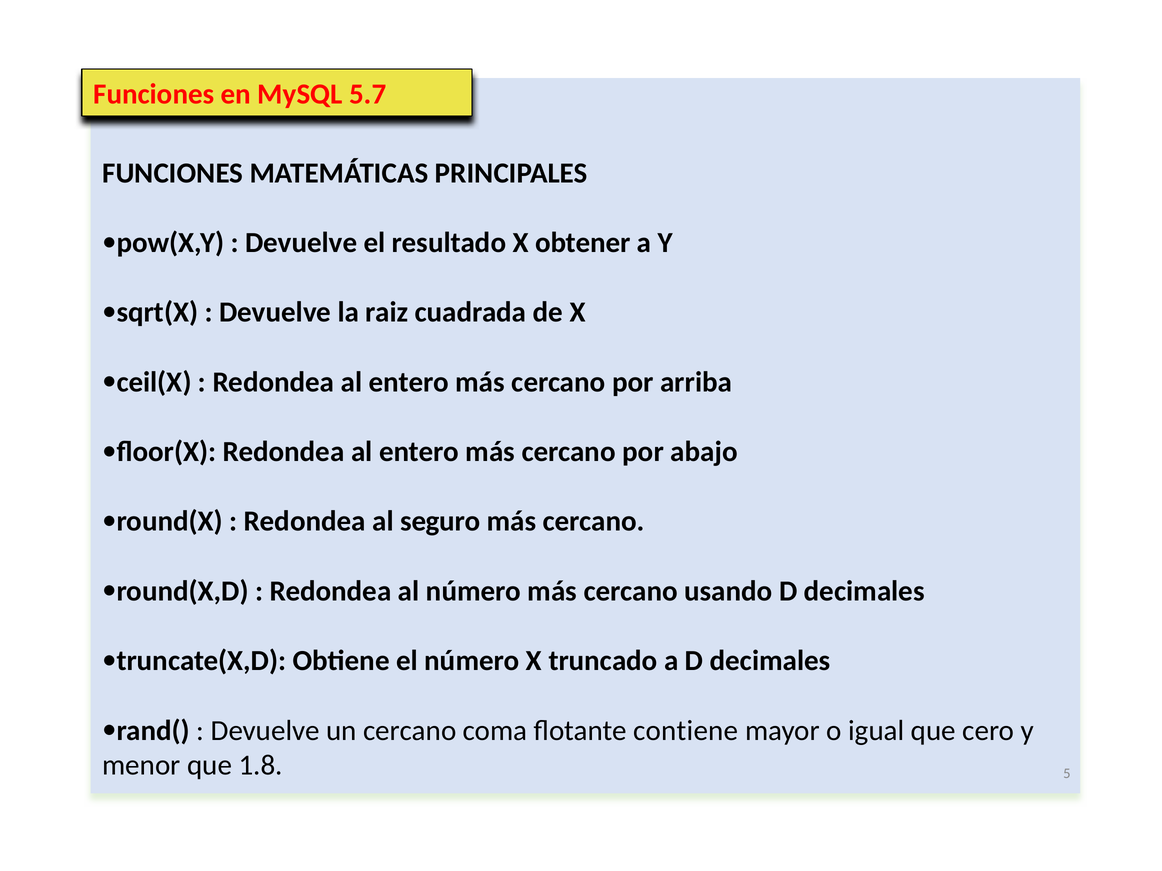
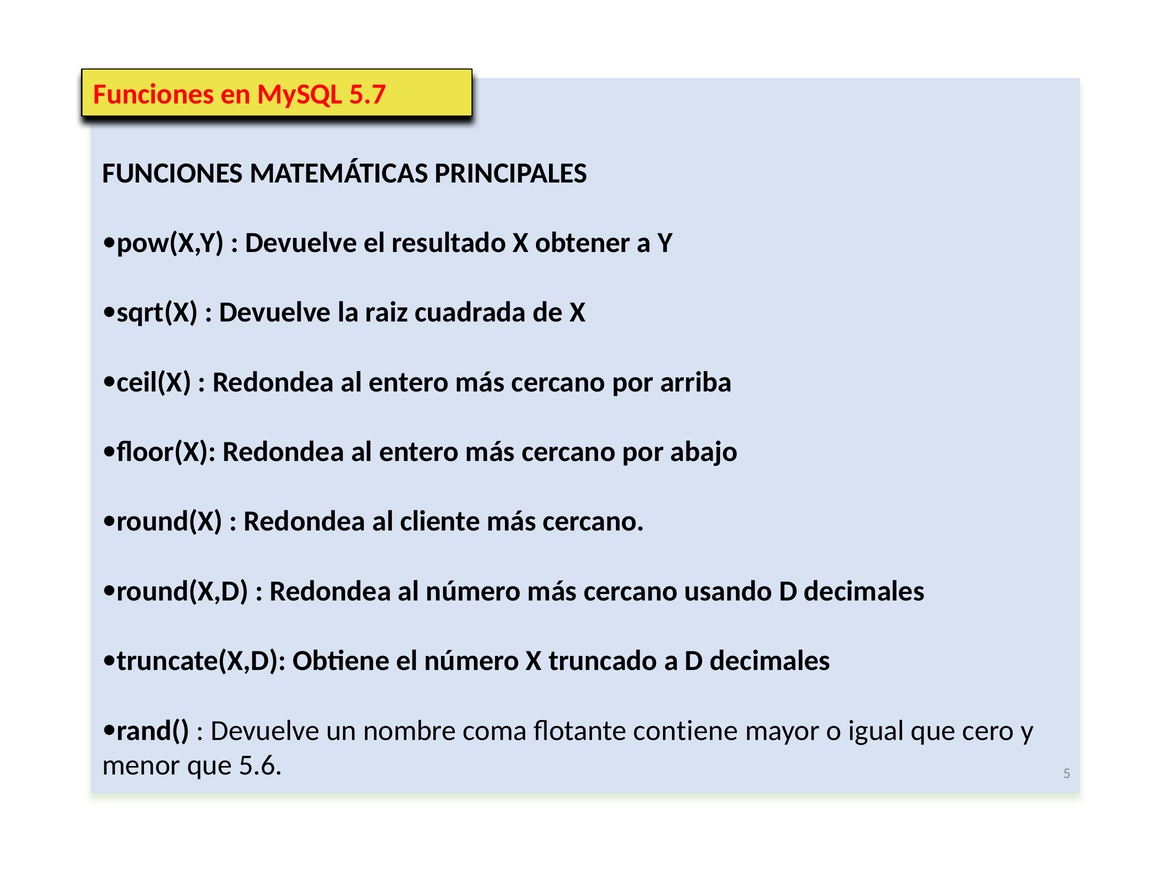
seguro: seguro -> cliente (440, 522)
un cercano: cercano -> nombre (410, 731)
1.8: 1.8 -> 5.6 (261, 766)
